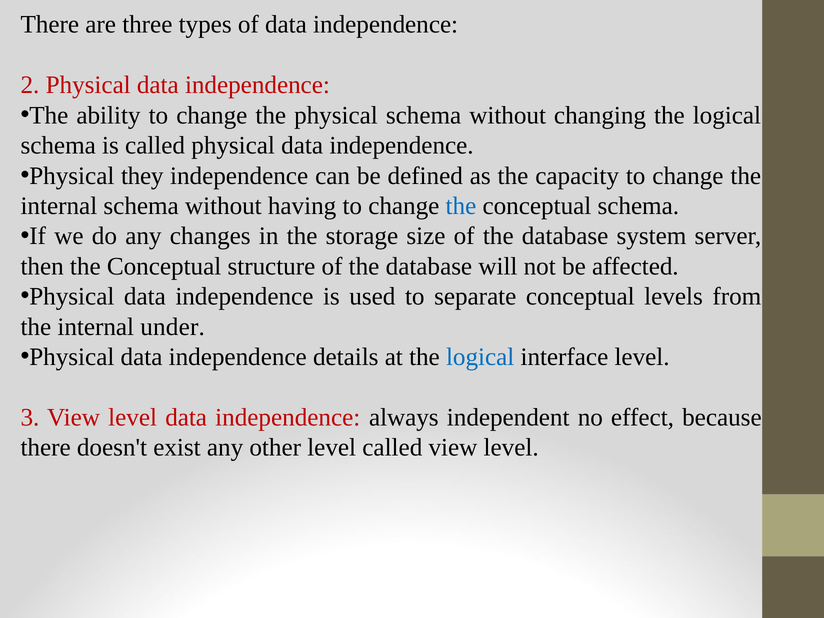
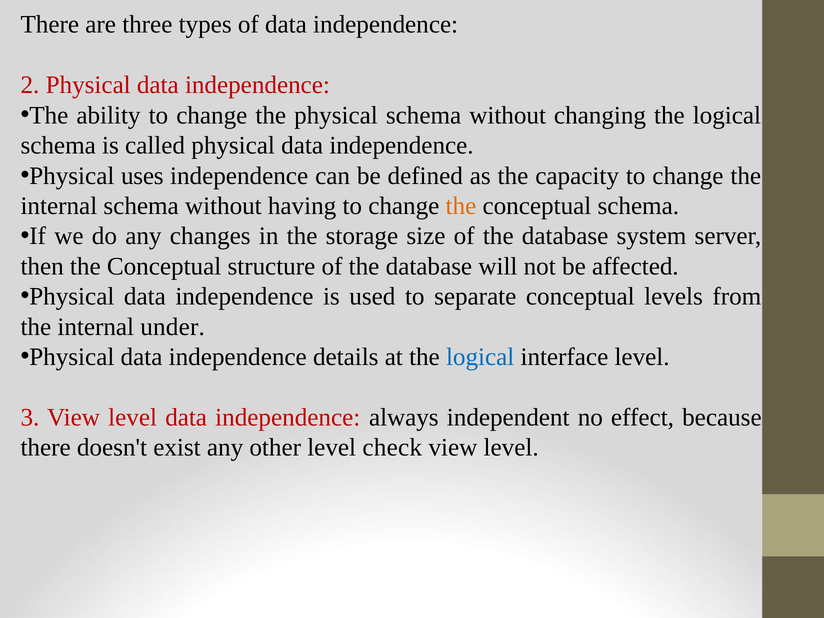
they: they -> uses (142, 176)
the colour: blue -> orange (461, 206)
level called: called -> check (392, 448)
